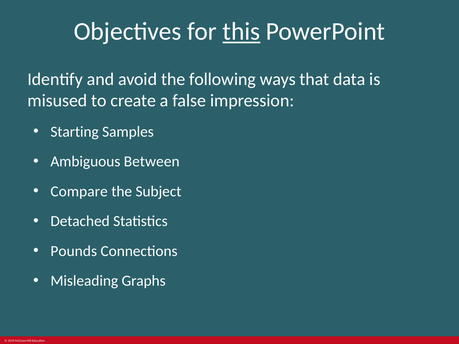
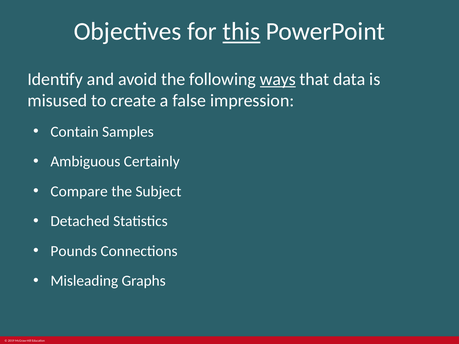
ways underline: none -> present (278, 79)
Starting: Starting -> Contain (75, 132)
Between: Between -> Certainly (152, 162)
